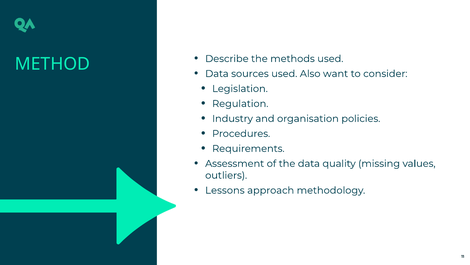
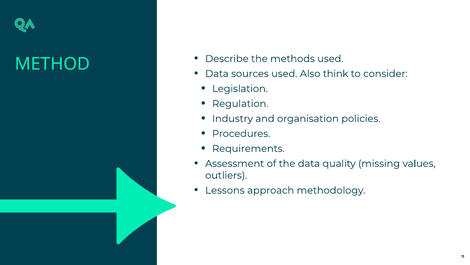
want: want -> think (336, 74)
